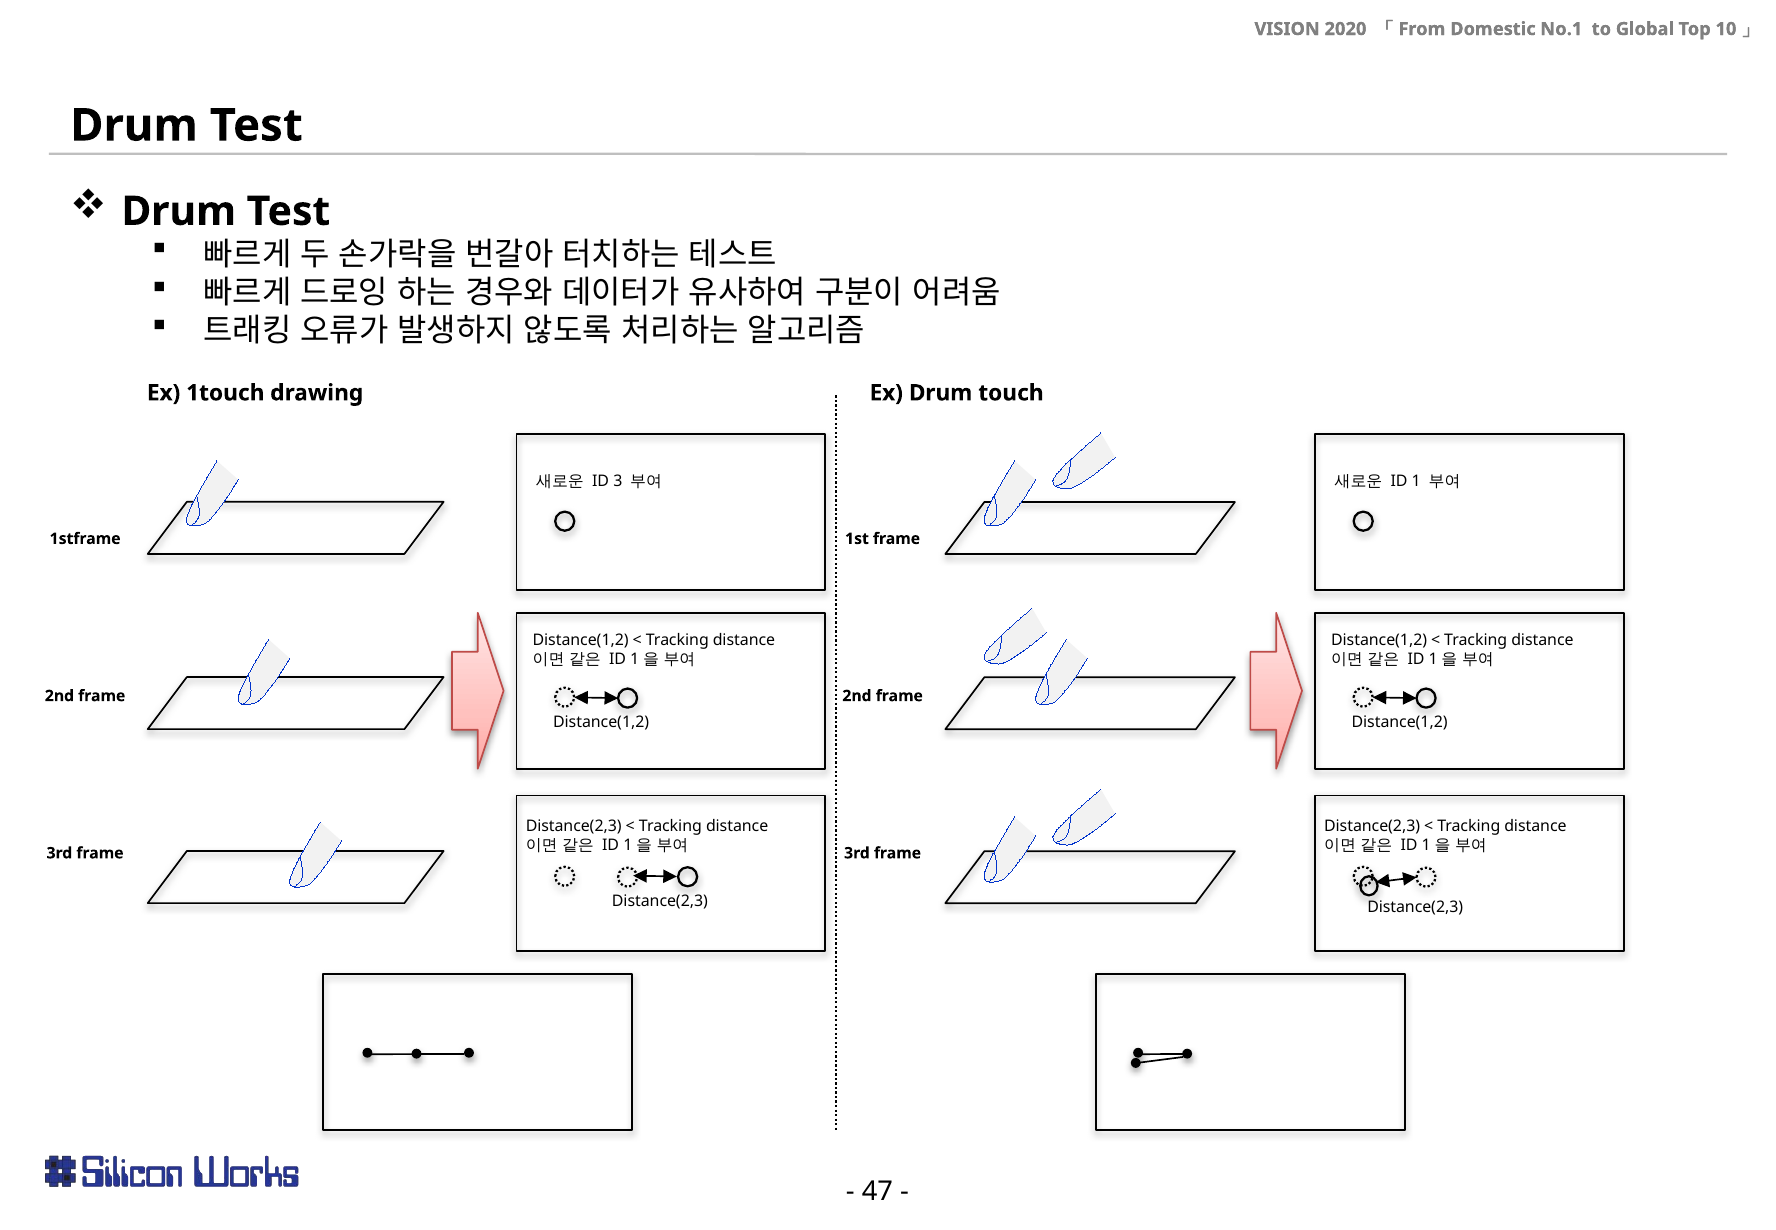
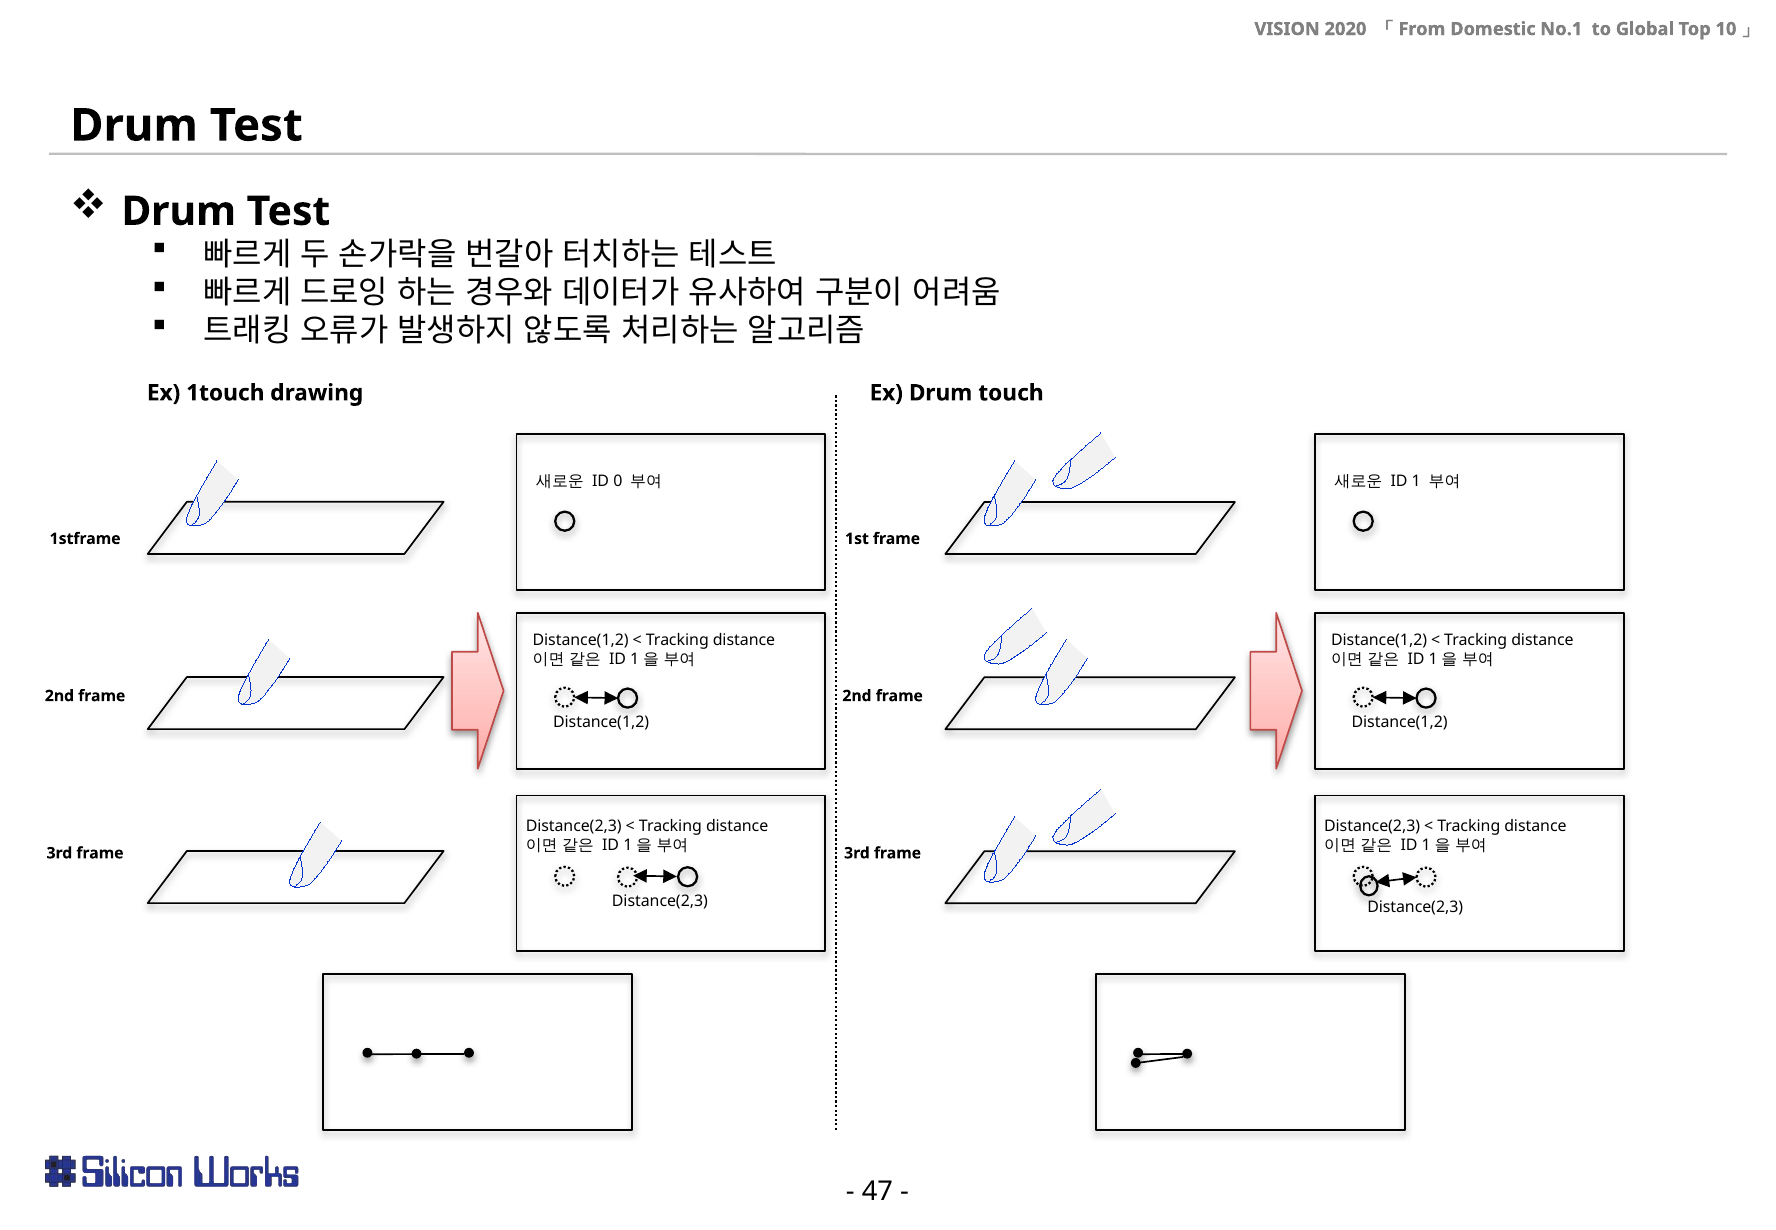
3: 3 -> 0 (618, 481)
